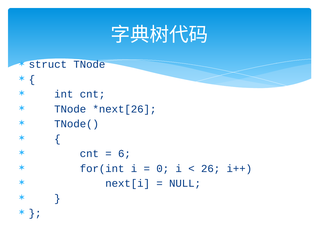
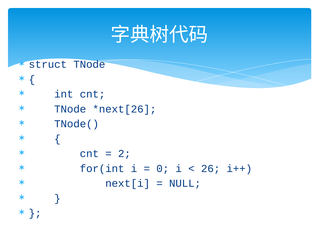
6: 6 -> 2 (124, 154)
